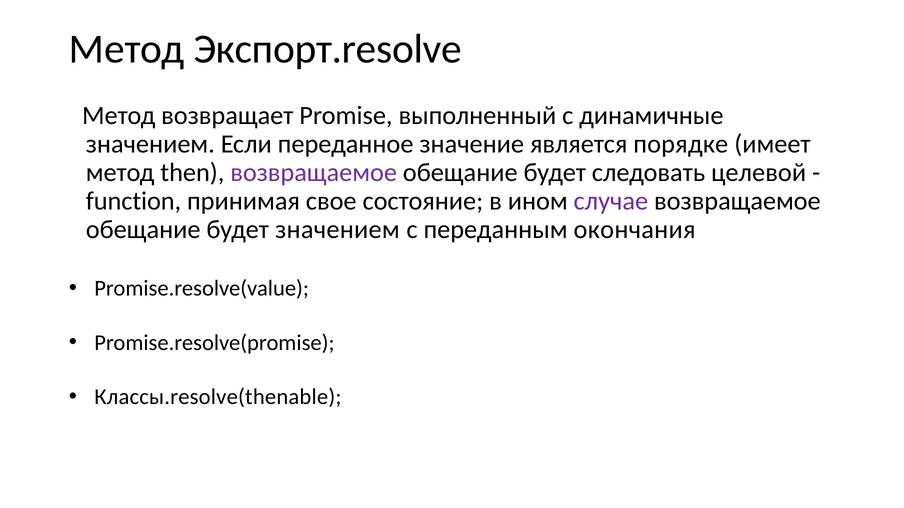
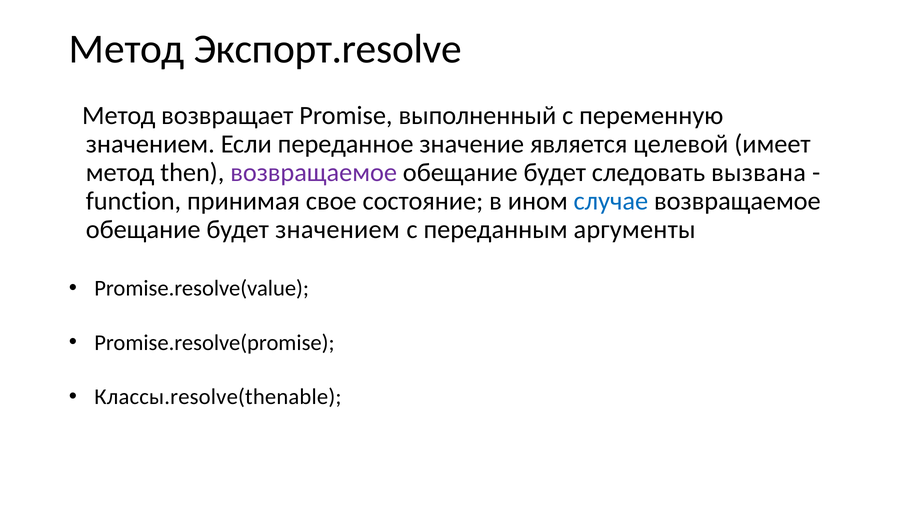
динамичные: динамичные -> переменную (651, 116)
порядке: порядке -> целевой (681, 144)
целевой: целевой -> вызвана (759, 173)
случае colour: purple -> blue (611, 201)
окончания: окончания -> аргументы (635, 230)
